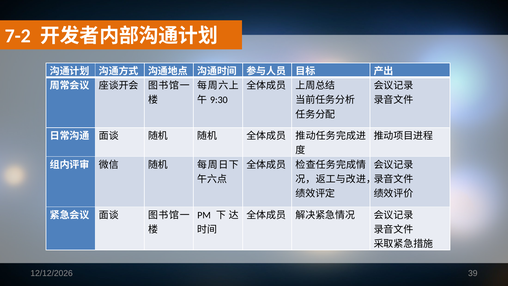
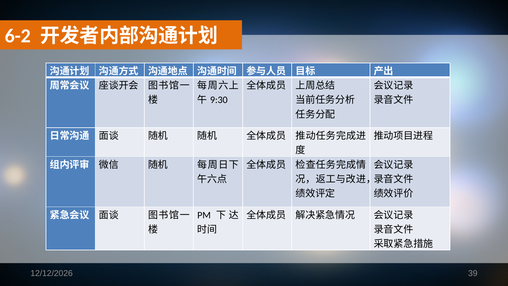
7-2: 7-2 -> 6-2 (18, 36)
